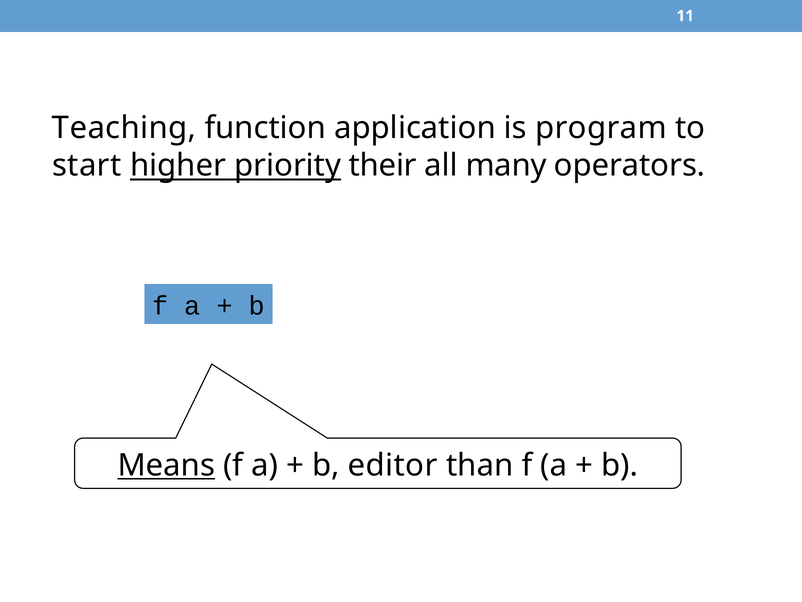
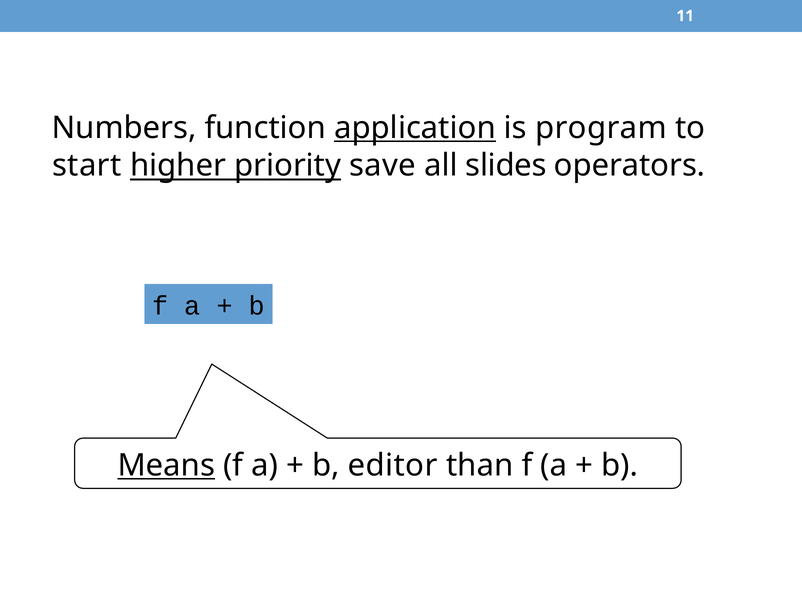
Teaching: Teaching -> Numbers (124, 128)
application underline: none -> present (415, 128)
their: their -> save (383, 165)
many: many -> slides (506, 165)
